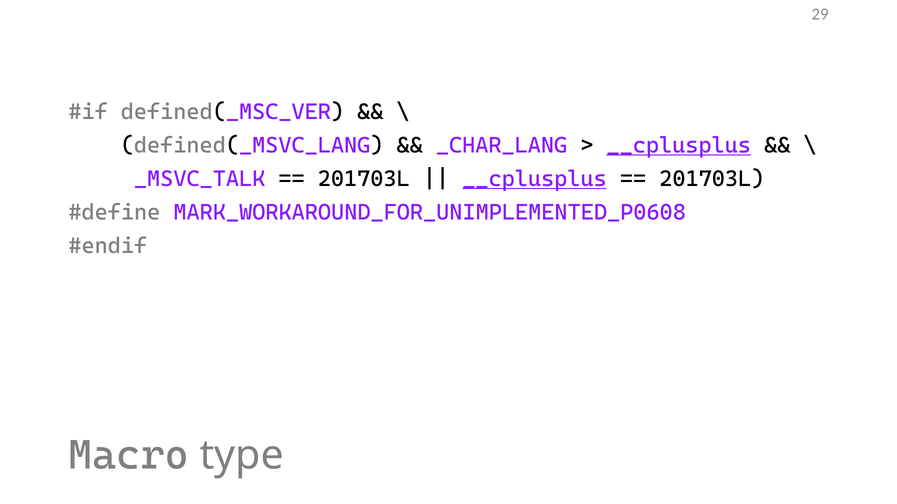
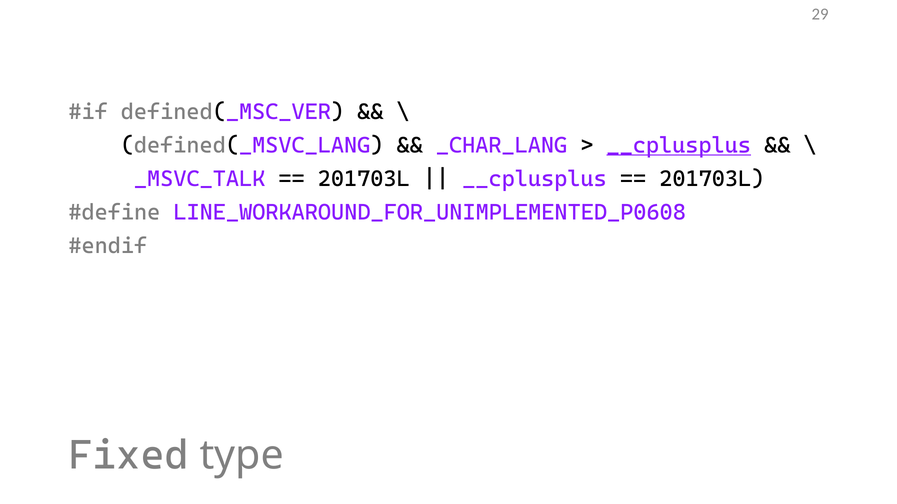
__cplusplus underline: present -> none (534, 179)
MARK_WORKAROUND_FOR_UNIMPLEMENTED_P0608: MARK_WORKAROUND_FOR_UNIMPLEMENTED_P0608 -> LINE_WORKAROUND_FOR_UNIMPLEMENTED_P0608 (430, 213)
Macro: Macro -> Fixed (129, 456)
